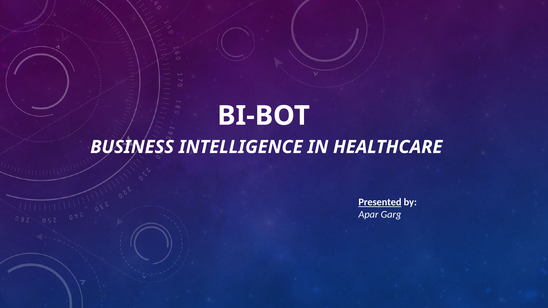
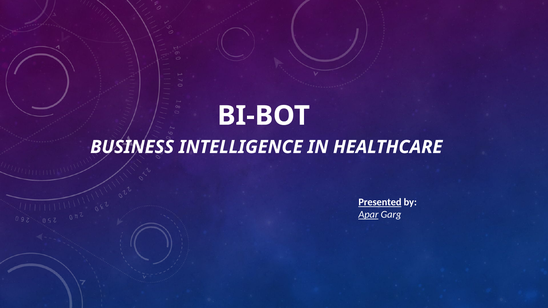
Apar underline: none -> present (368, 215)
